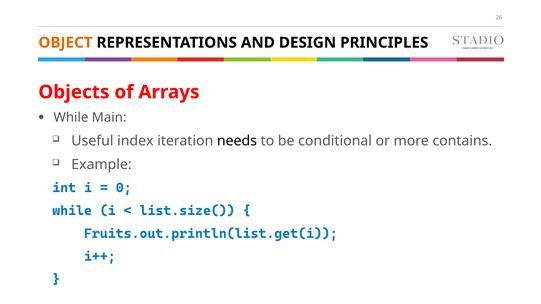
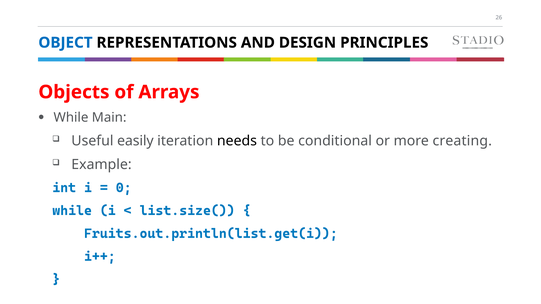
OBJECT colour: orange -> blue (65, 43)
index: index -> easily (135, 141)
contains: contains -> creating (462, 141)
